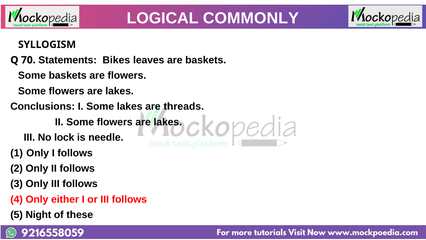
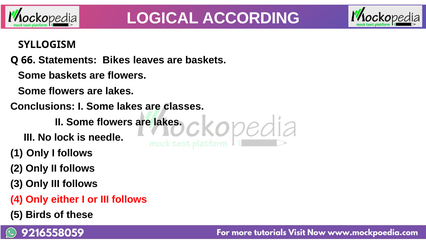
COMMONLY: COMMONLY -> ACCORDING (251, 18)
70: 70 -> 66 (27, 60)
threads: threads -> classes (184, 106)
Night: Night -> Birds (38, 215)
